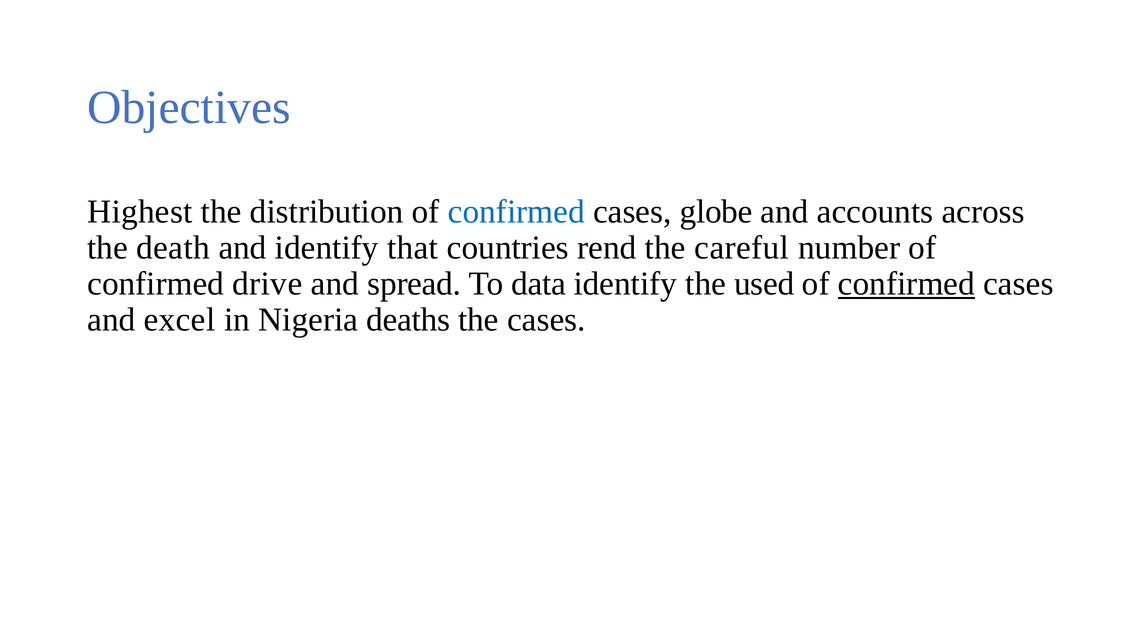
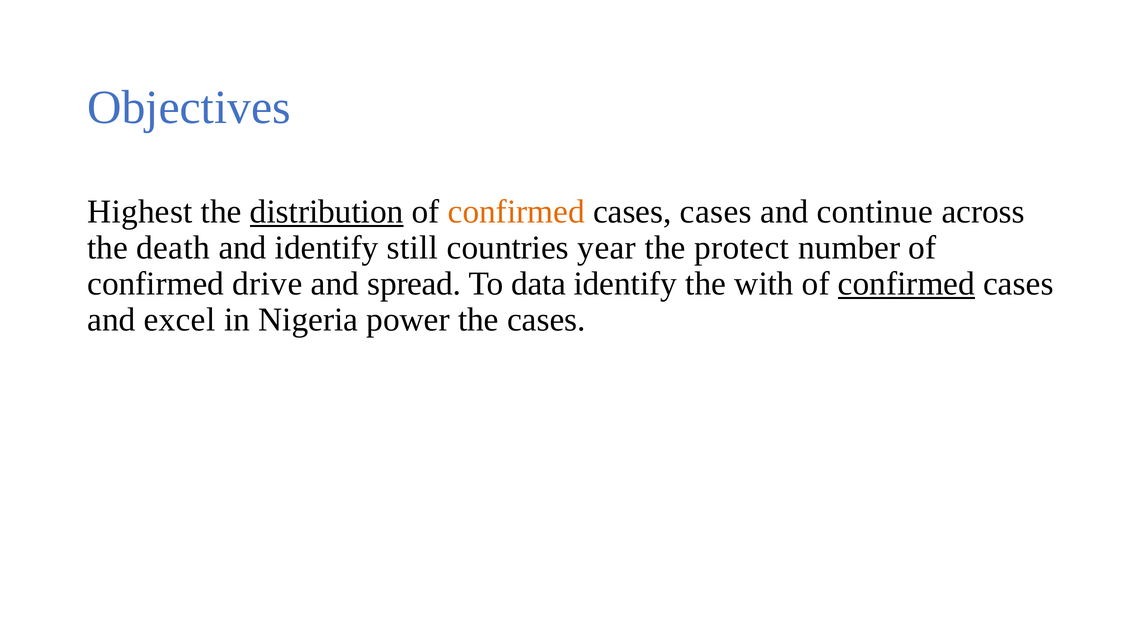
distribution underline: none -> present (327, 212)
confirmed colour: blue -> orange (516, 212)
cases globe: globe -> cases (716, 212)
accounts: accounts -> continue (875, 212)
that: that -> still (413, 248)
rend: rend -> year (607, 248)
careful: careful -> protect (742, 248)
used: used -> with (764, 284)
deaths: deaths -> power (408, 320)
